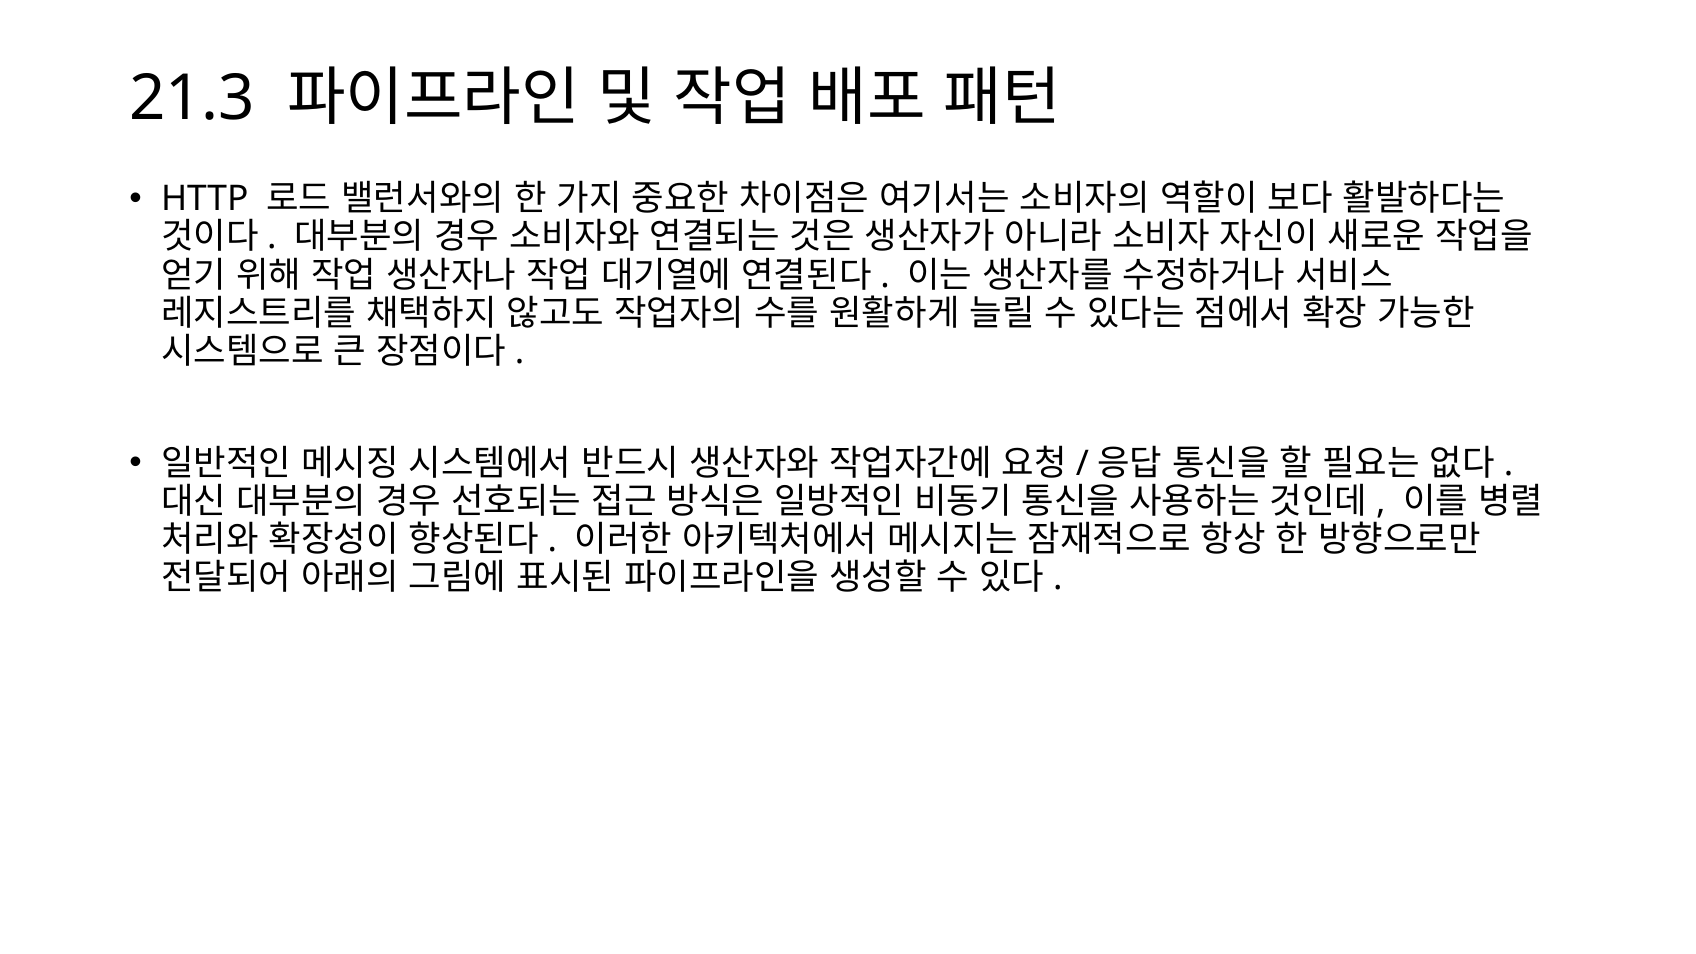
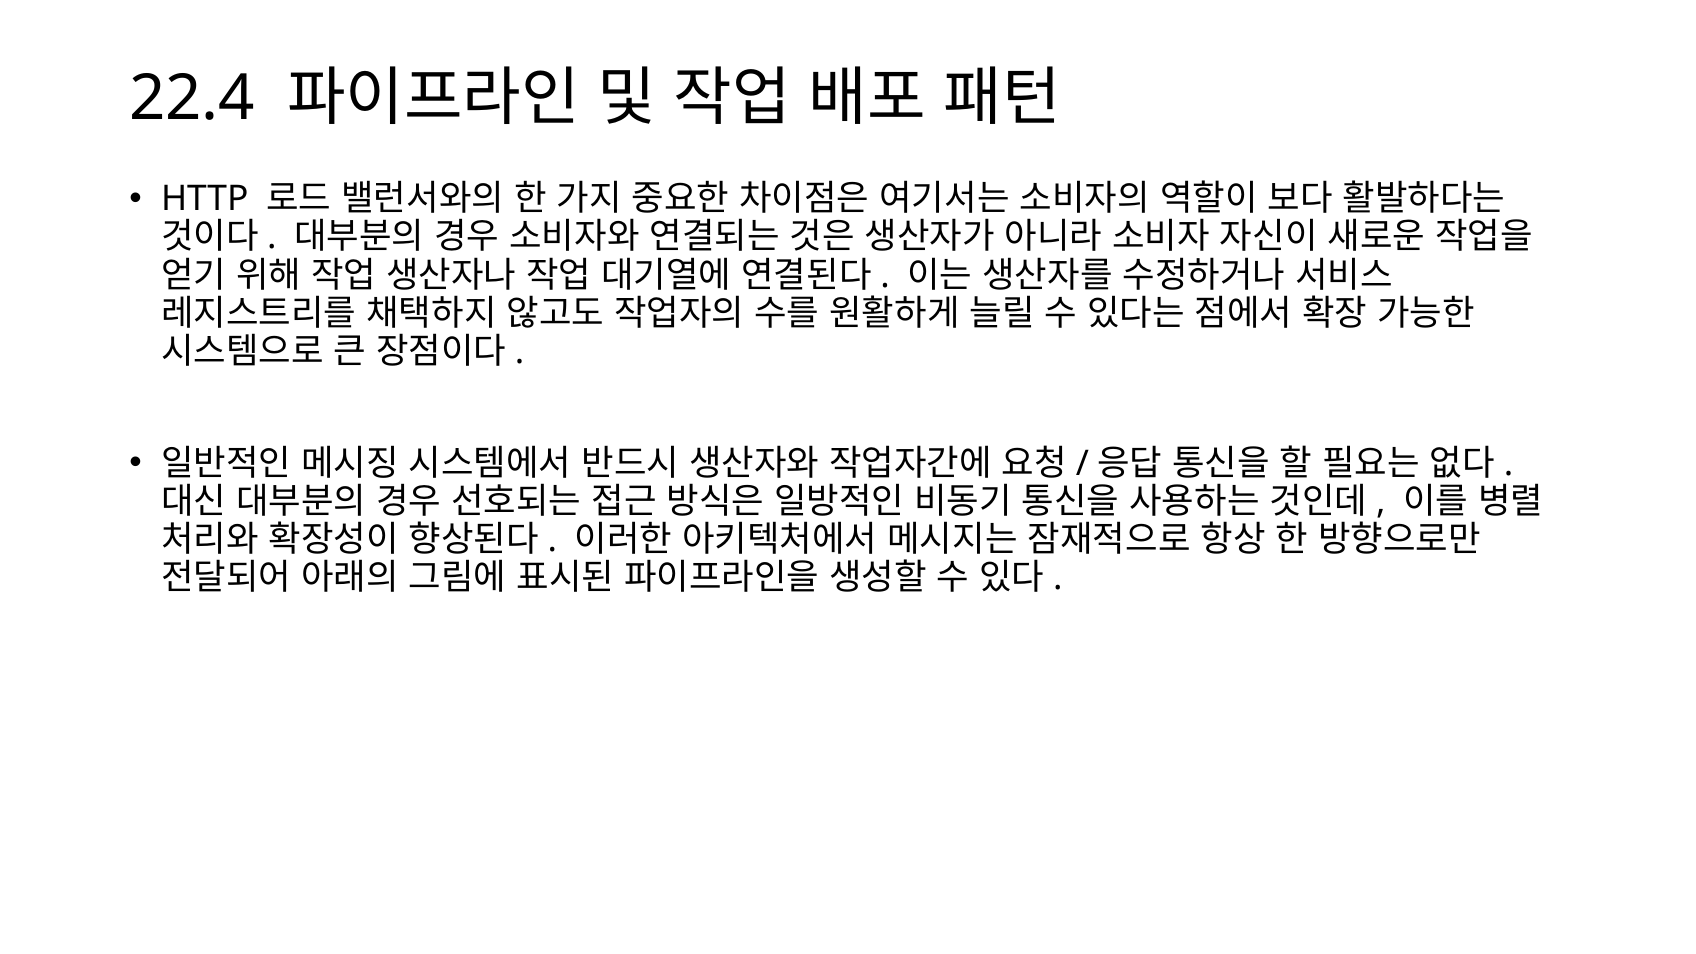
21.3: 21.3 -> 22.4 (192, 99)
